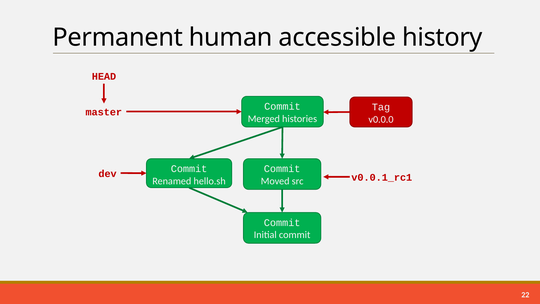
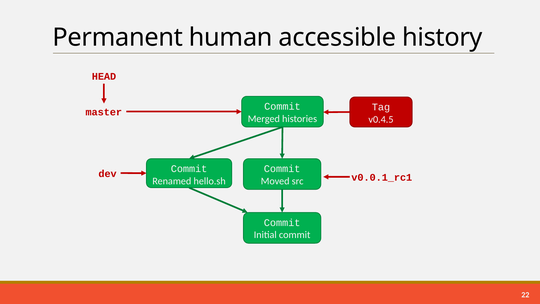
v0.0.0: v0.0.0 -> v0.4.5 (381, 119)
